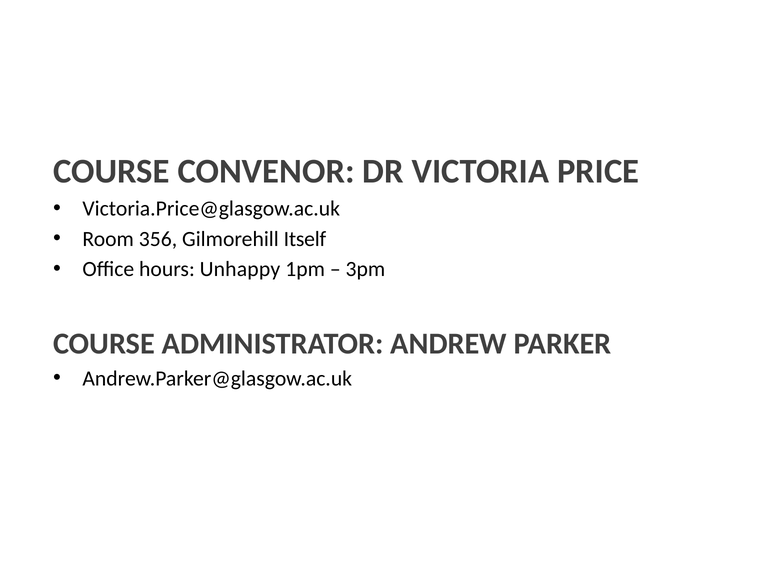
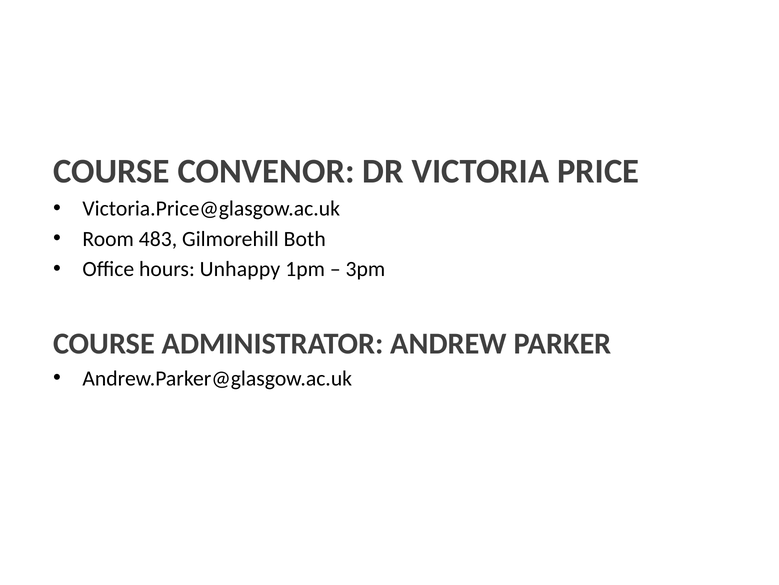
356: 356 -> 483 (158, 239)
Itself: Itself -> Both (305, 239)
